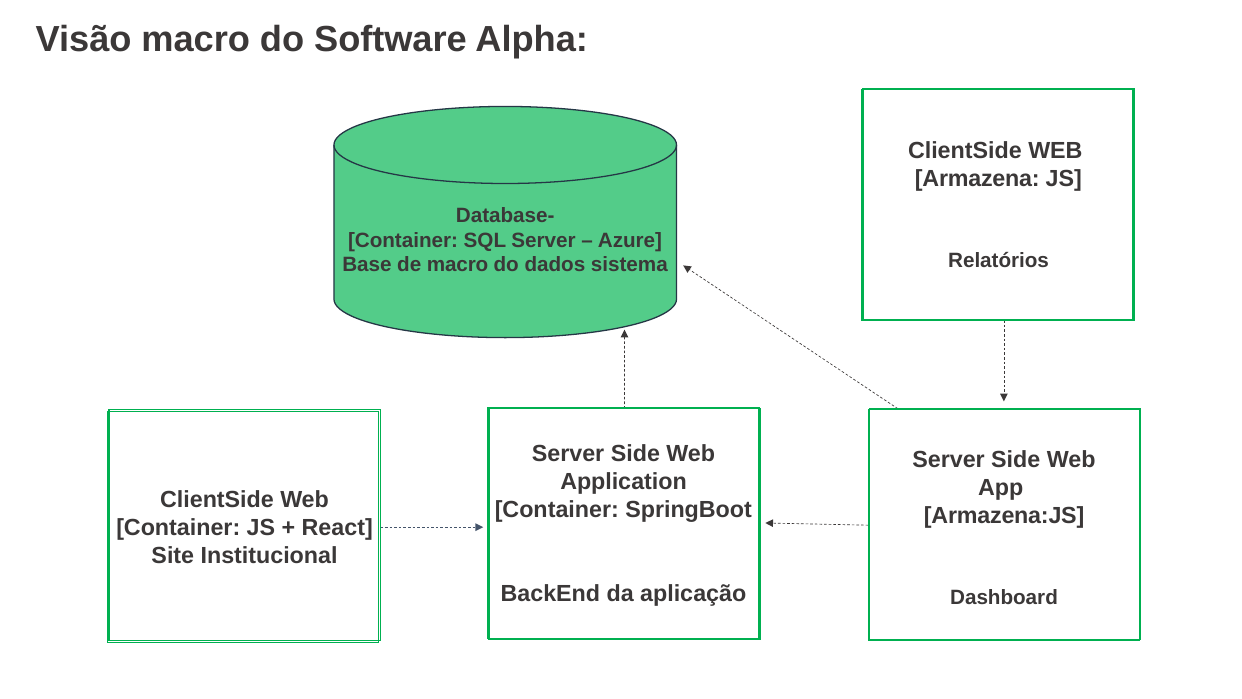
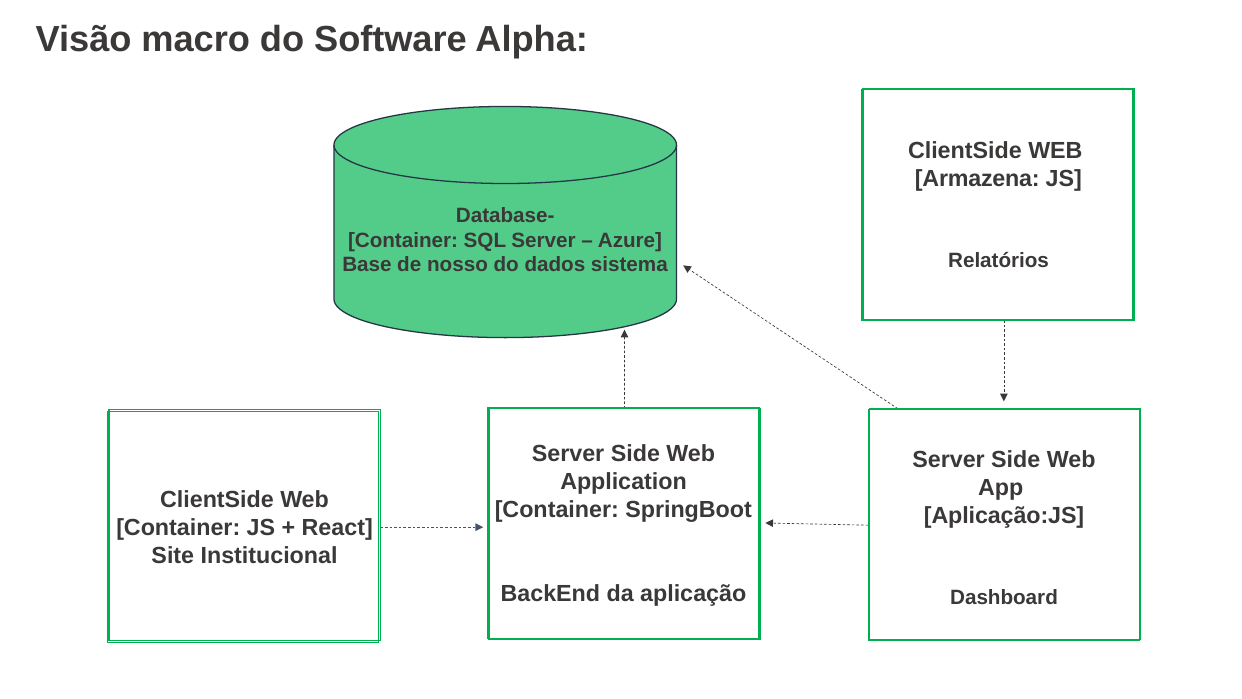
de macro: macro -> nosso (458, 265)
Armazena:JS: Armazena:JS -> Aplicação:JS (1004, 515)
